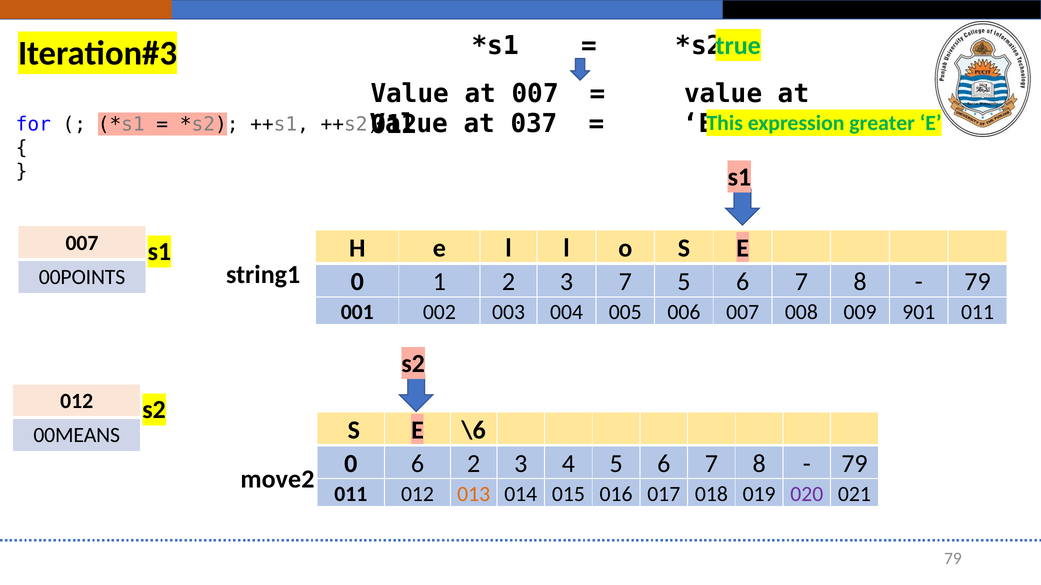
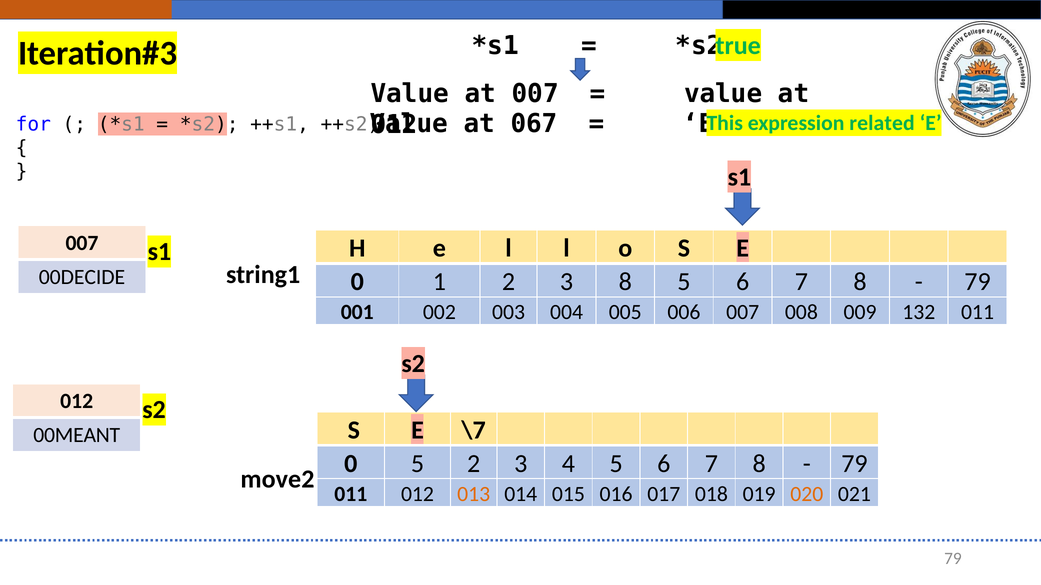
037: 037 -> 067 (534, 124)
greater: greater -> related (882, 123)
00POINTS: 00POINTS -> 00DECIDE (82, 277)
3 7: 7 -> 8 (625, 282)
901: 901 -> 132 (919, 312)
\6: \6 -> \7 (474, 431)
00MEANS: 00MEANS -> 00MEANT (77, 435)
0 6: 6 -> 5 (417, 464)
020 colour: purple -> orange (807, 494)
